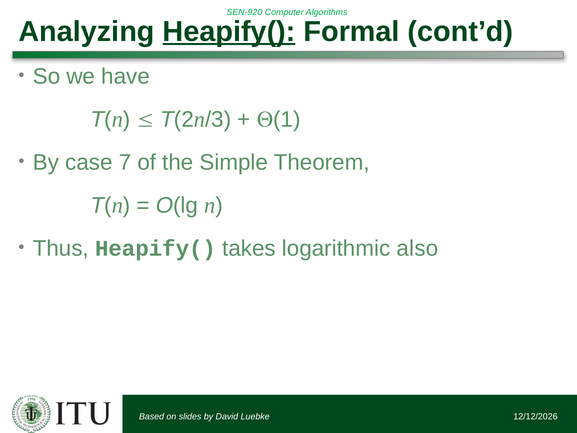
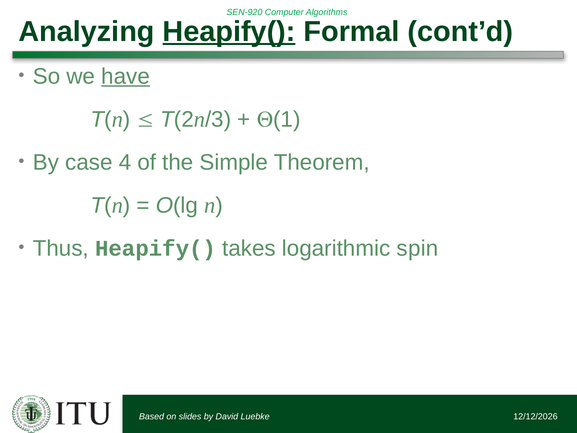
have underline: none -> present (126, 76)
7: 7 -> 4 (125, 162)
also: also -> spin (417, 248)
